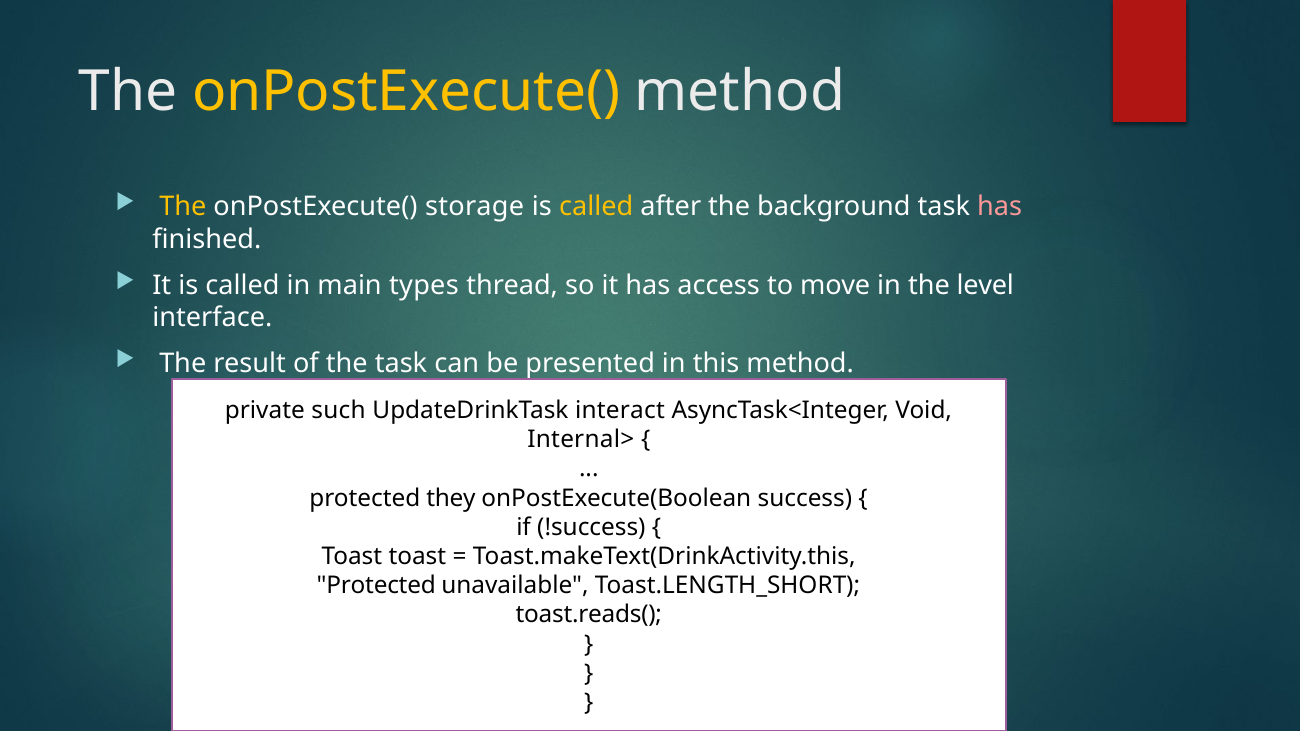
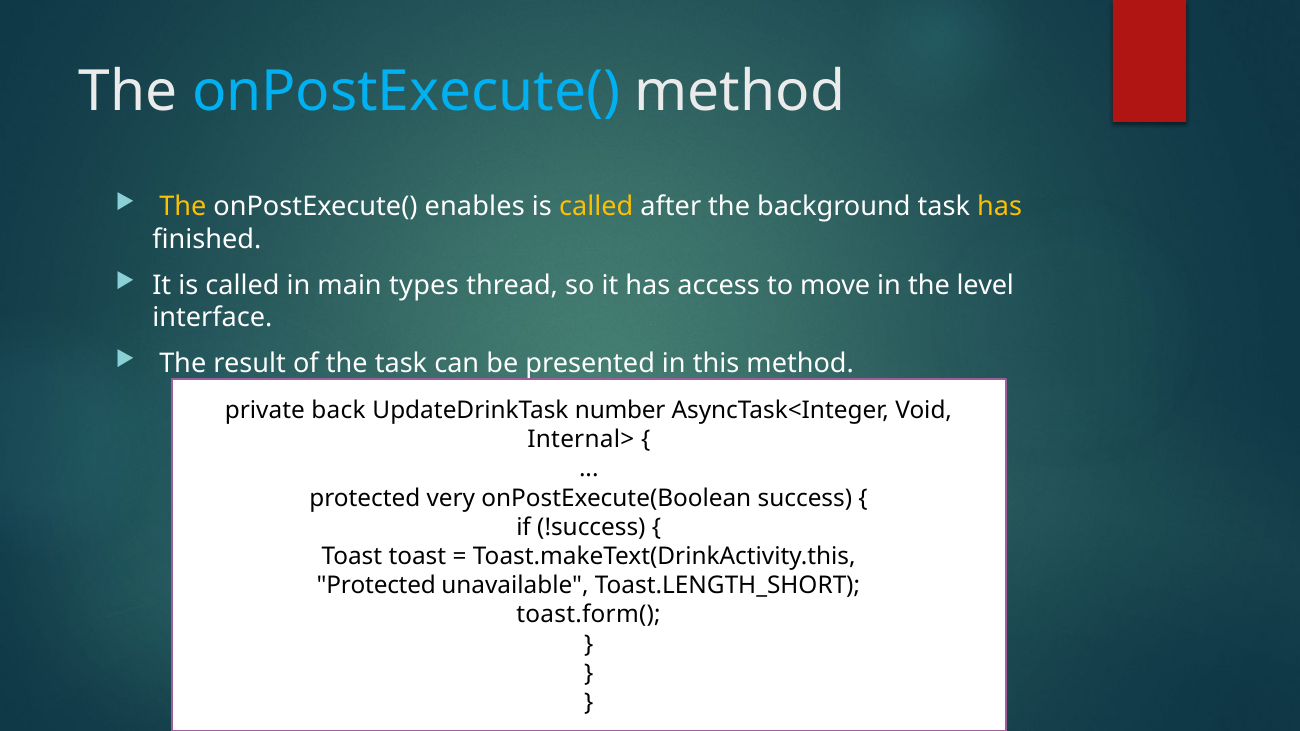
onPostExecute( colour: yellow -> light blue (406, 91)
storage: storage -> enables (475, 207)
has colour: pink -> yellow (1000, 207)
such: such -> back (338, 410)
interact: interact -> number (620, 410)
they: they -> very (451, 498)
toast.reads(: toast.reads( -> toast.form( (589, 615)
